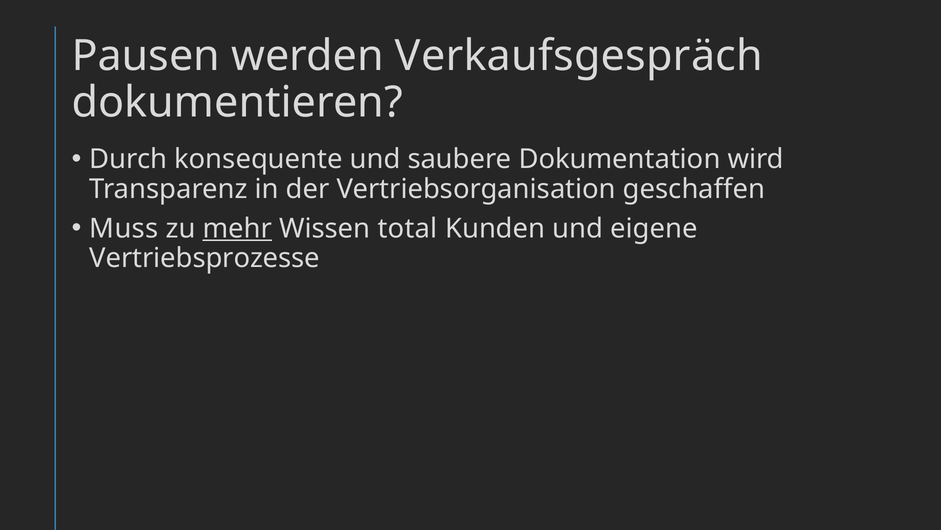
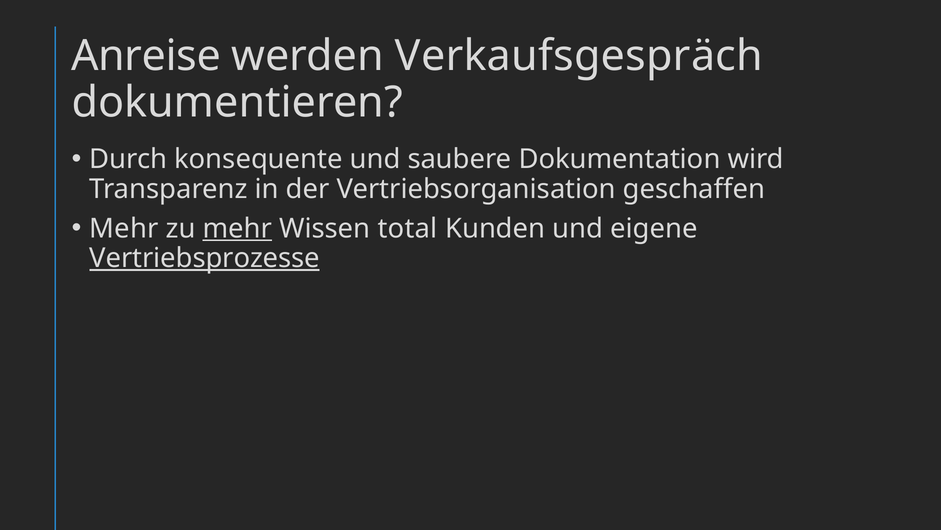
Pausen: Pausen -> Anreise (146, 56)
Muss: Muss -> Mehr (124, 228)
Vertriebsprozesse underline: none -> present (205, 258)
